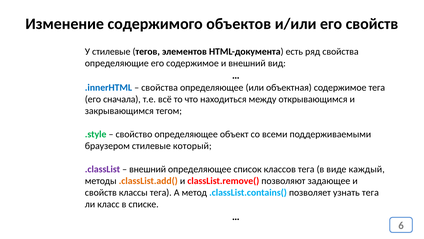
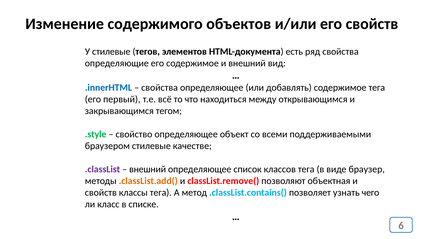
объектная: объектная -> добавлять (289, 87)
сначала: сначала -> первый (122, 99)
который: который -> качестве (192, 146)
каждый: каждый -> браузер (367, 169)
задающее: задающее -> объектная (329, 181)
узнать тега: тега -> чего (371, 192)
